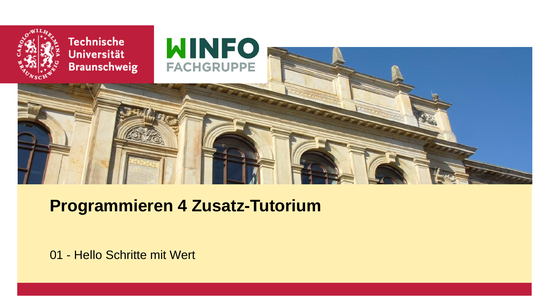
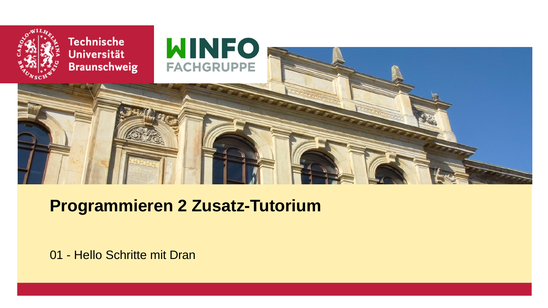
4: 4 -> 2 (183, 206)
Wert: Wert -> Dran (183, 255)
